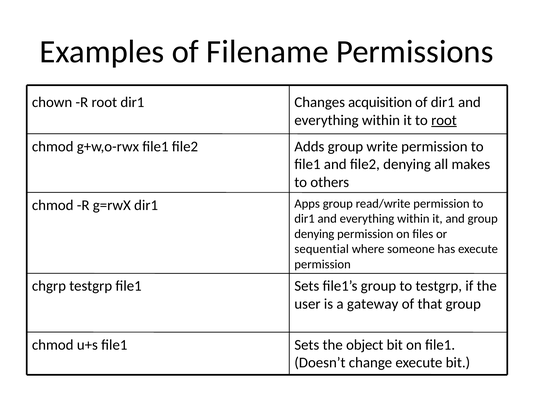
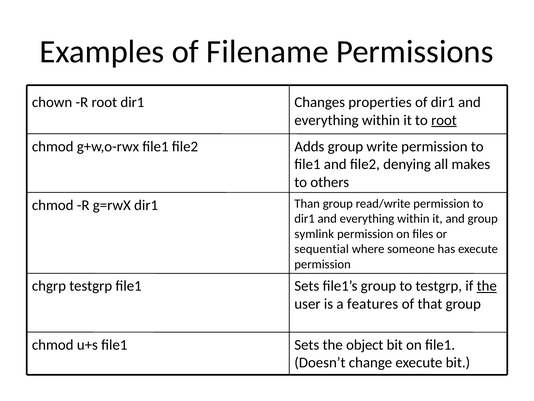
acquisition: acquisition -> properties (380, 102)
Apps: Apps -> Than (307, 203)
denying: denying -> symlink (314, 234)
the underline: none -> present (487, 286)
gateway: gateway -> features (373, 304)
